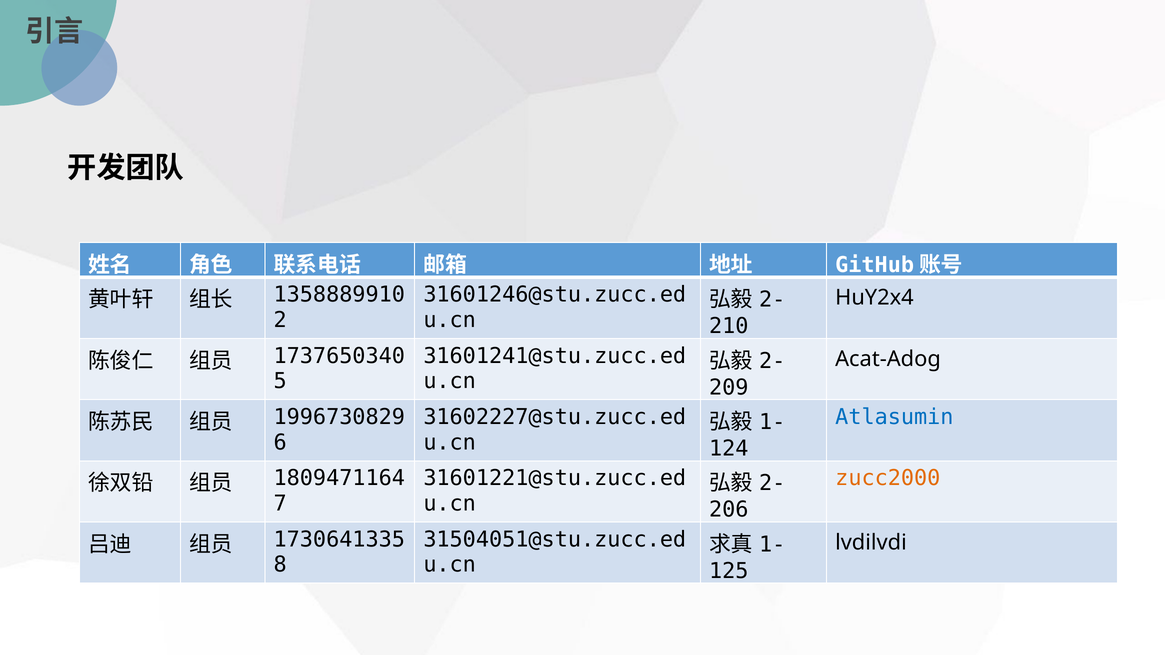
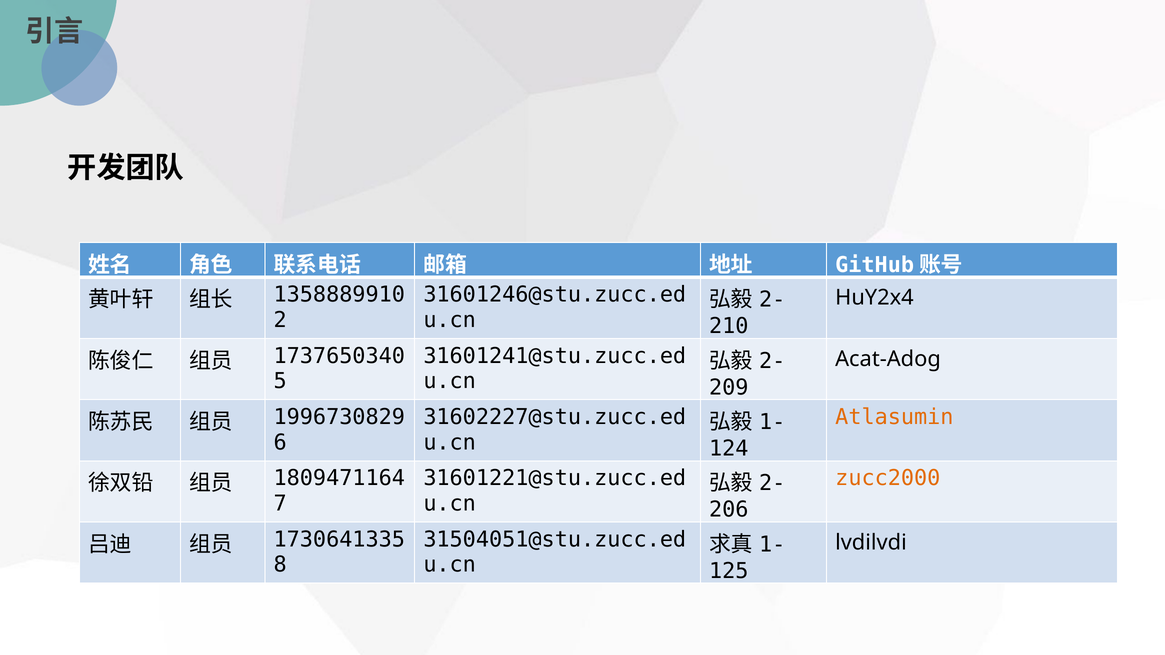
Atlasumin colour: blue -> orange (894, 417)
